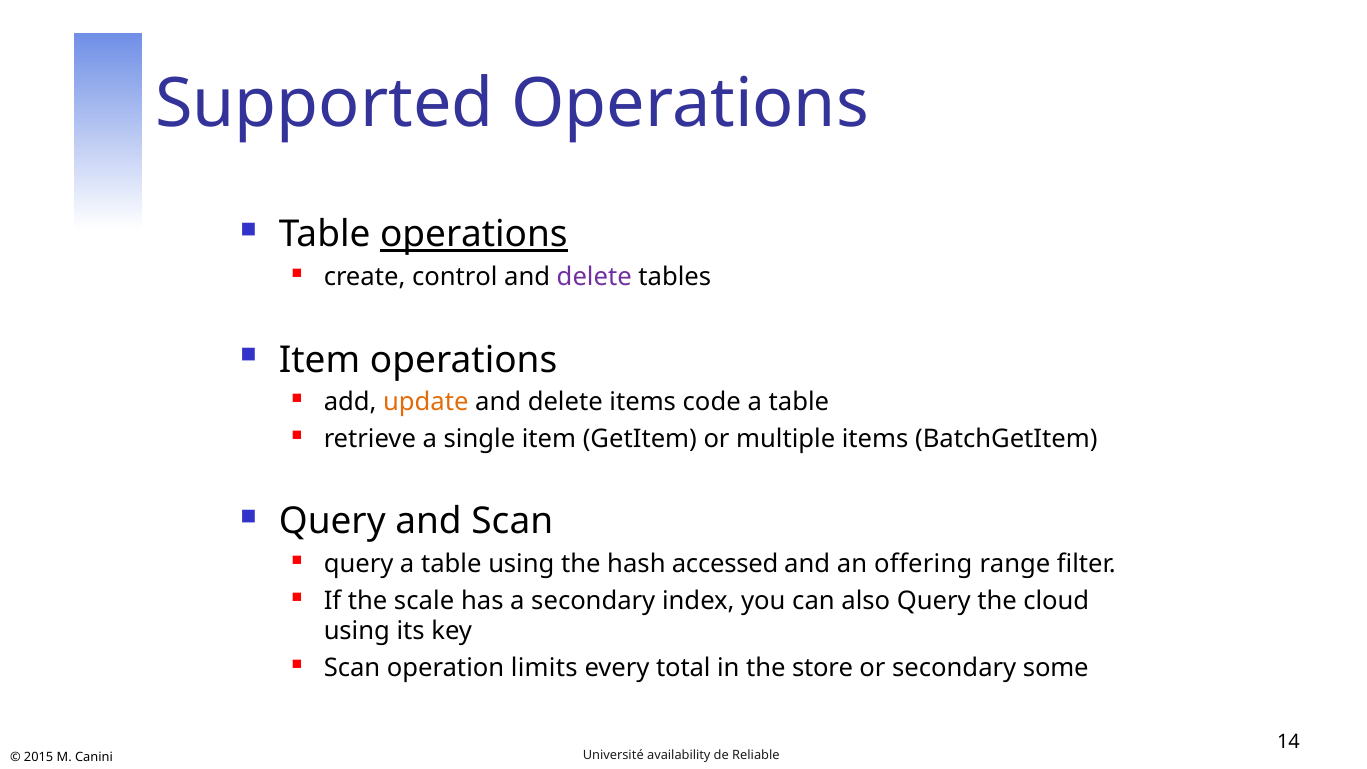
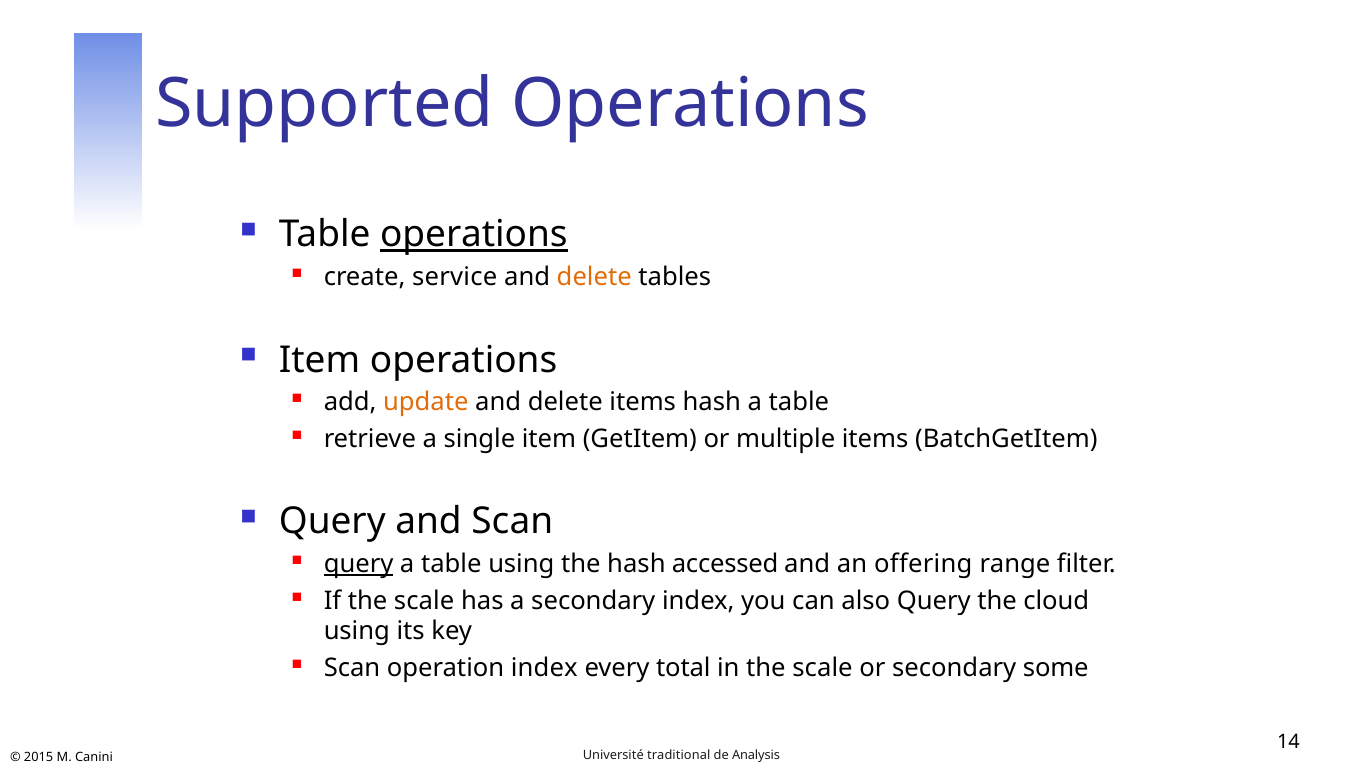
control: control -> service (455, 277)
delete colour: purple -> orange (594, 277)
items code: code -> hash (712, 402)
query underline: none -> present (359, 564)
operation limits: limits -> index (544, 668)
in the store: store -> scale (823, 668)
availability: availability -> traditional (679, 755)
Reliable: Reliable -> Analysis (756, 755)
